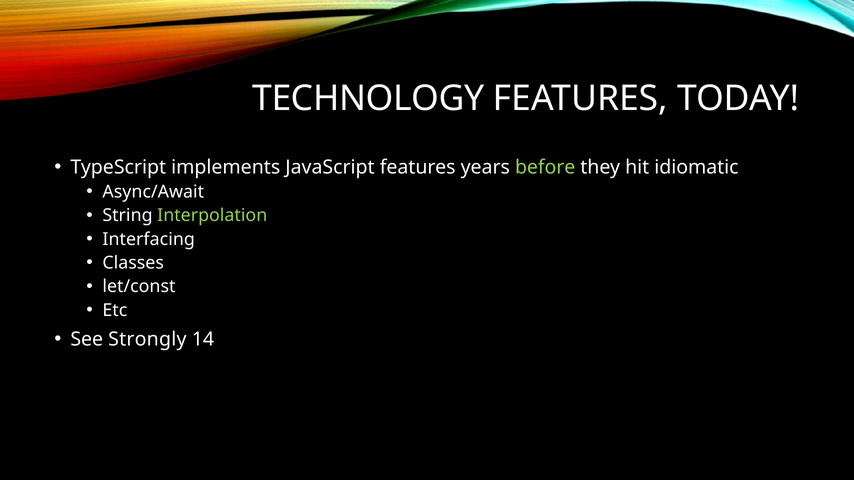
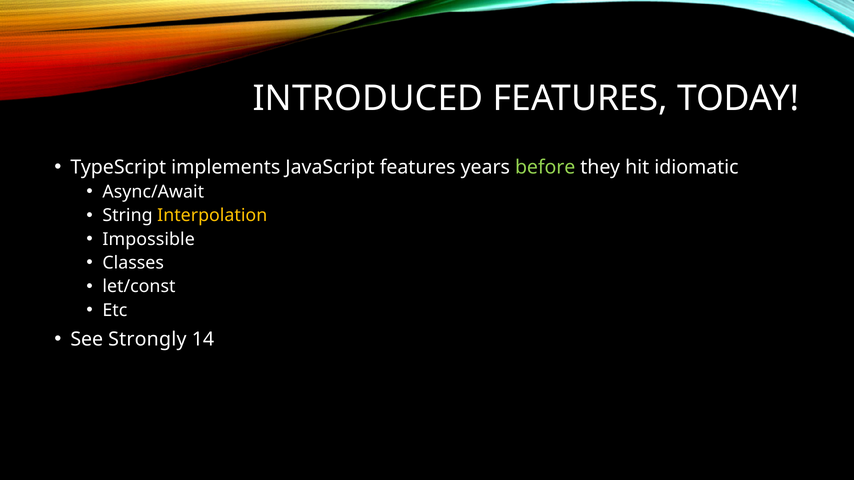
TECHNOLOGY: TECHNOLOGY -> INTRODUCED (368, 99)
Interpolation colour: light green -> yellow (212, 216)
Interfacing: Interfacing -> Impossible (149, 239)
